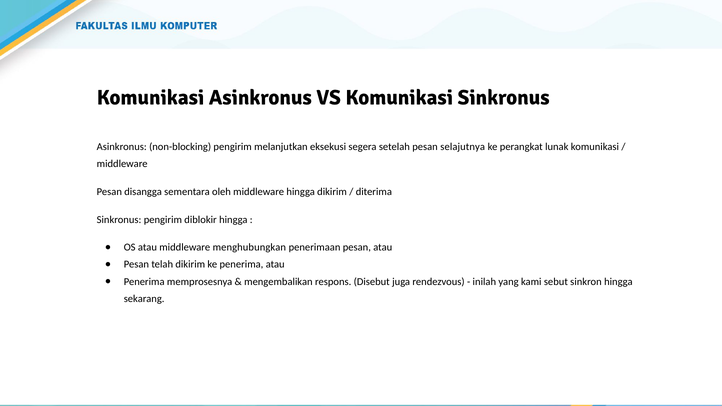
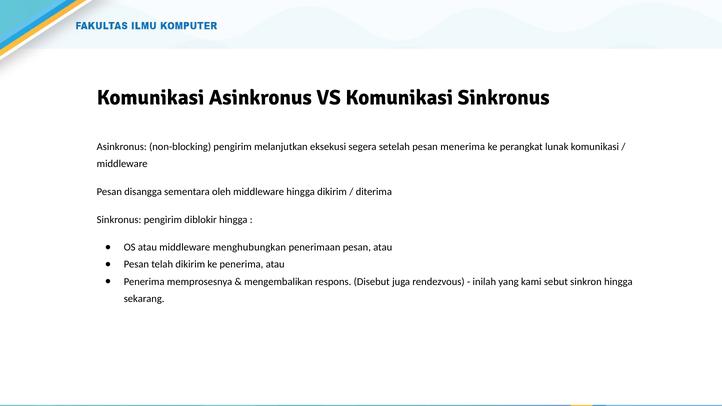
selajutnya: selajutnya -> menerima (463, 147)
